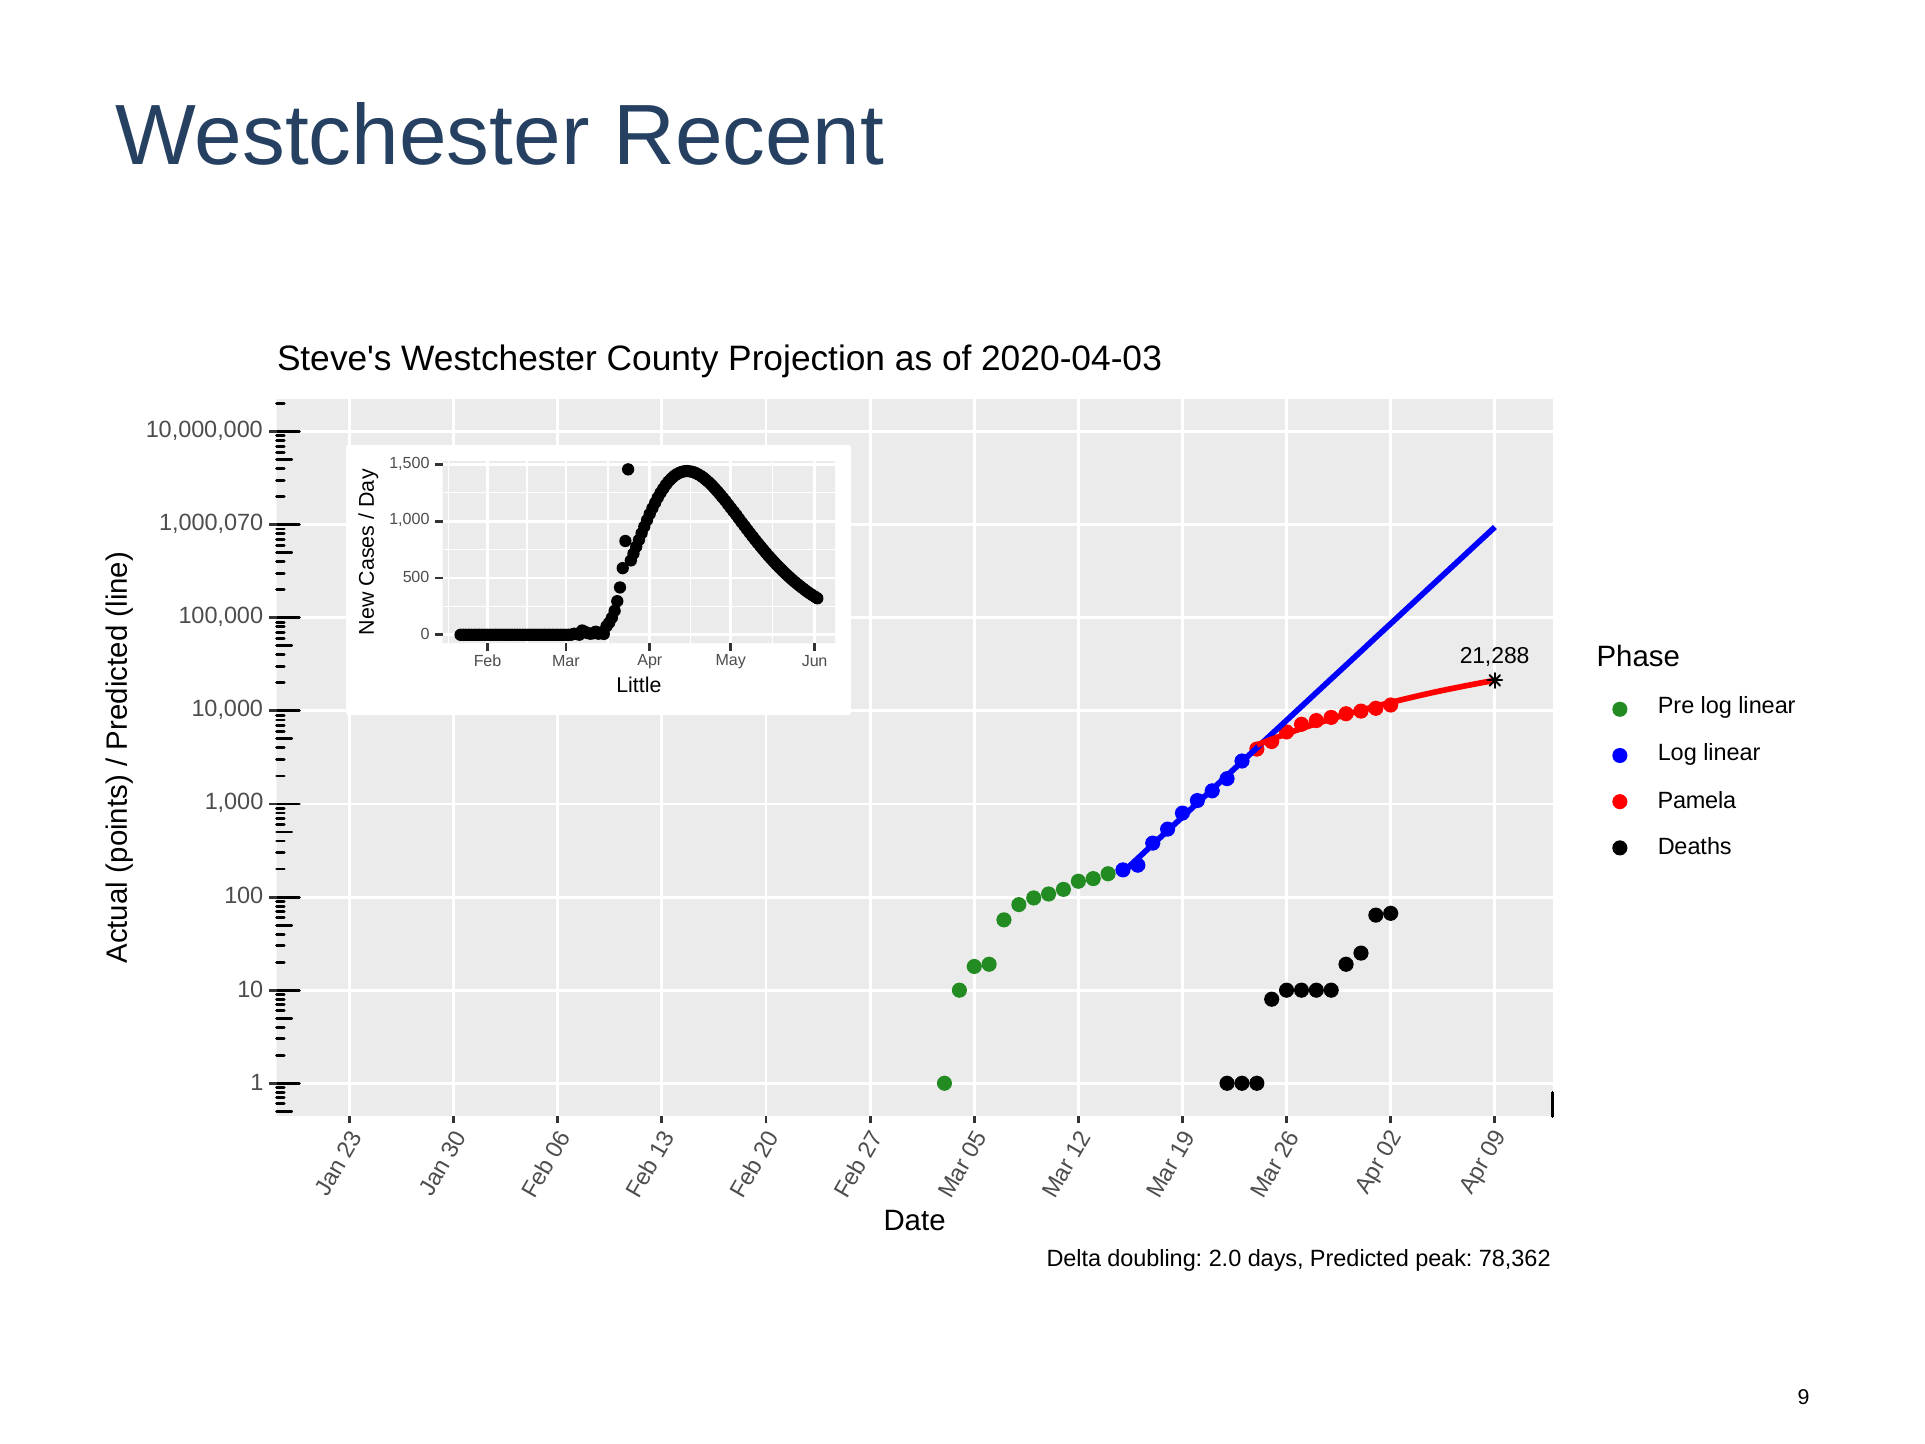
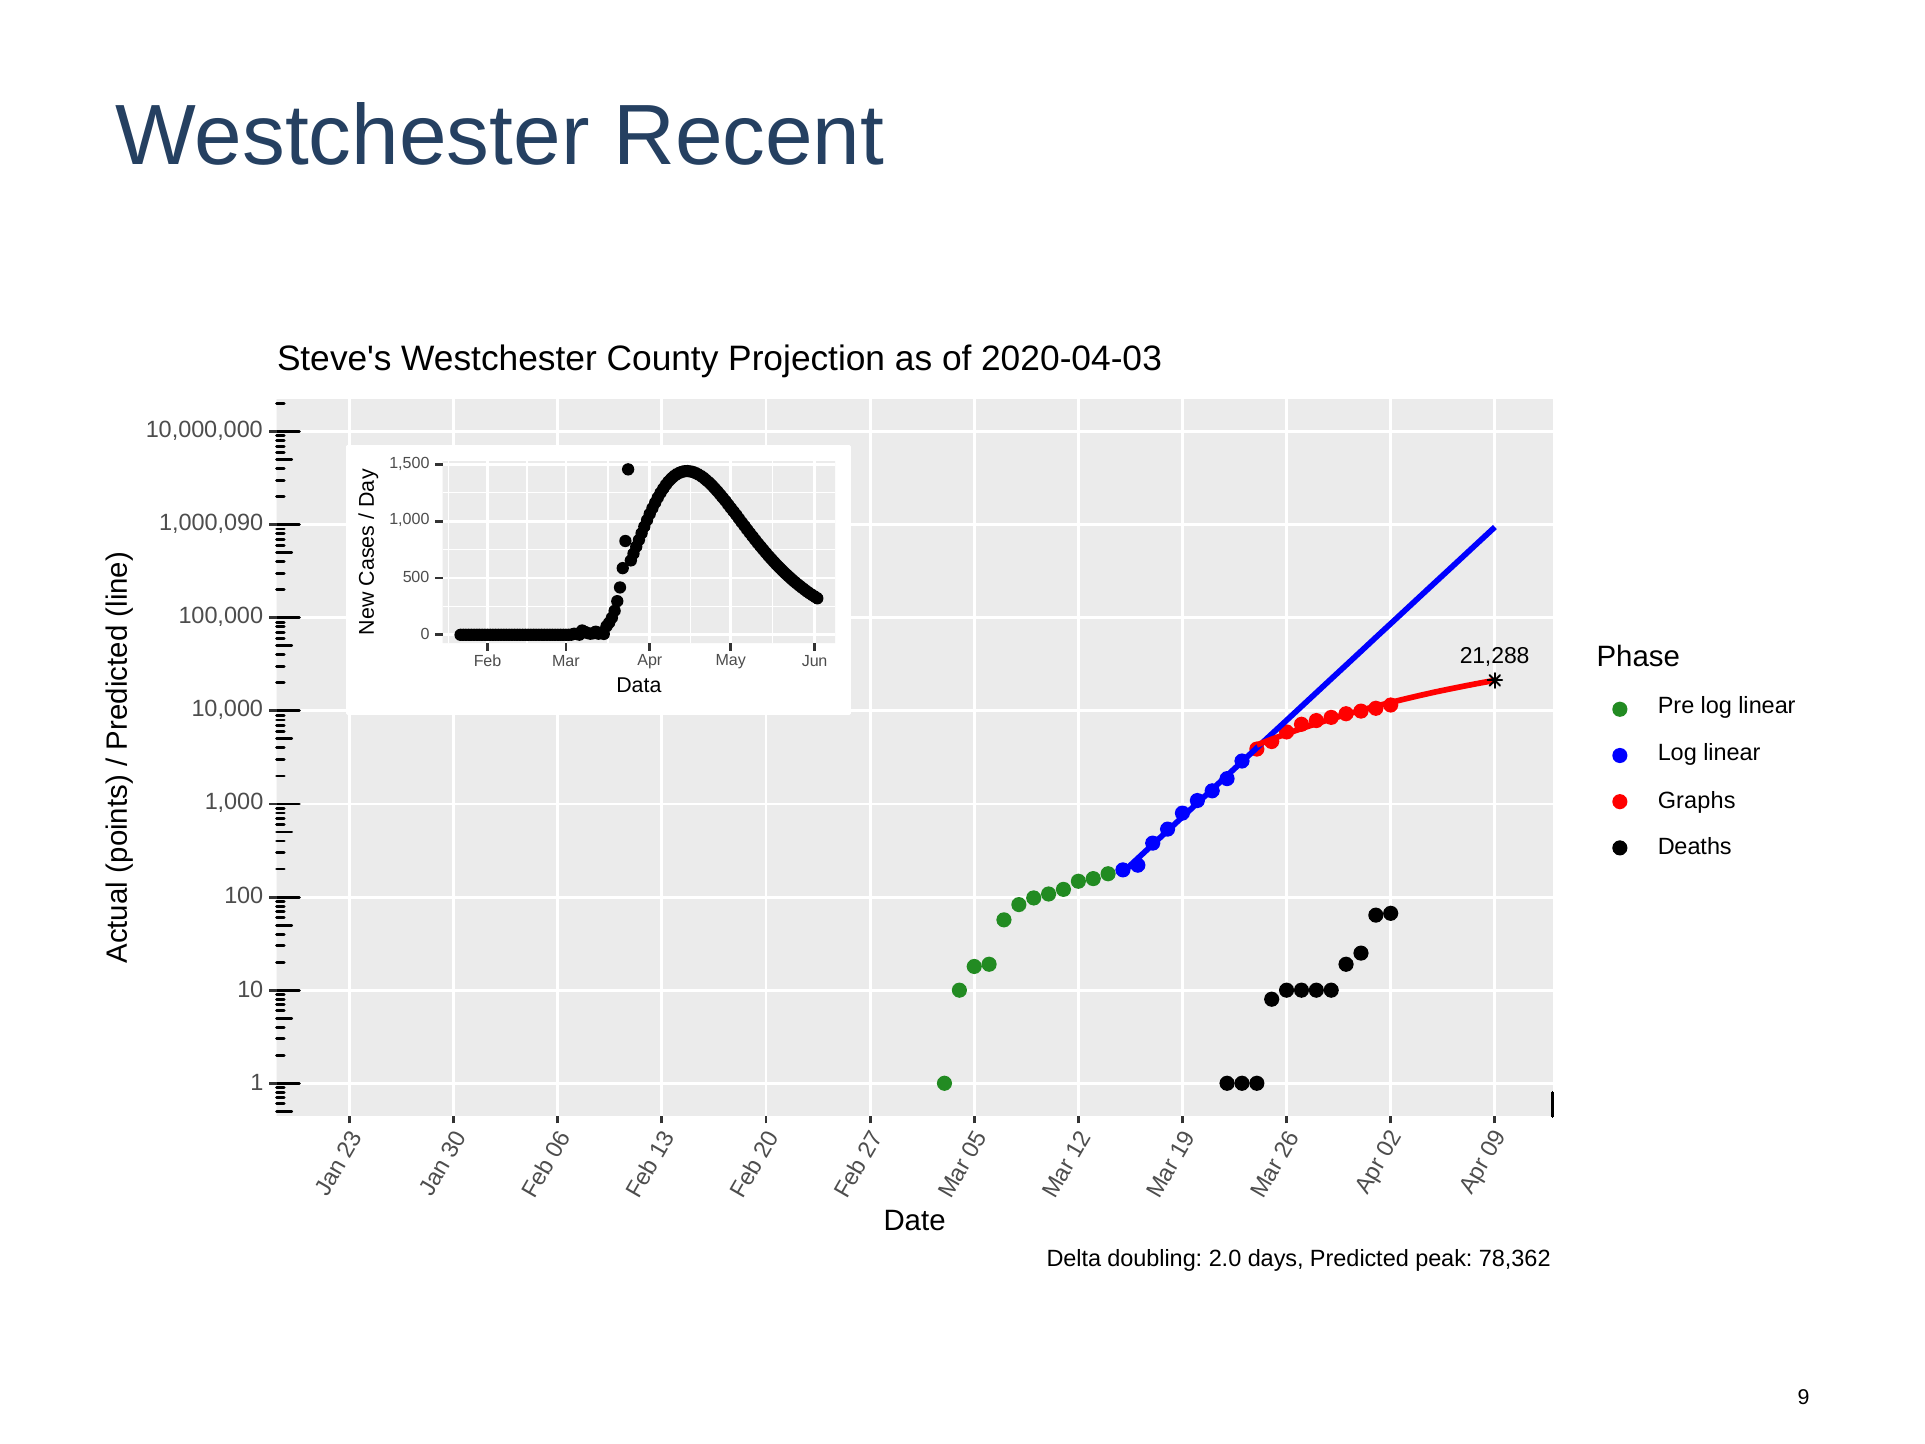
1,000,070: 1,000,070 -> 1,000,090 (211, 522)
Little: Little -> Data (639, 685)
Pamela: Pamela -> Graphs (1697, 801)
